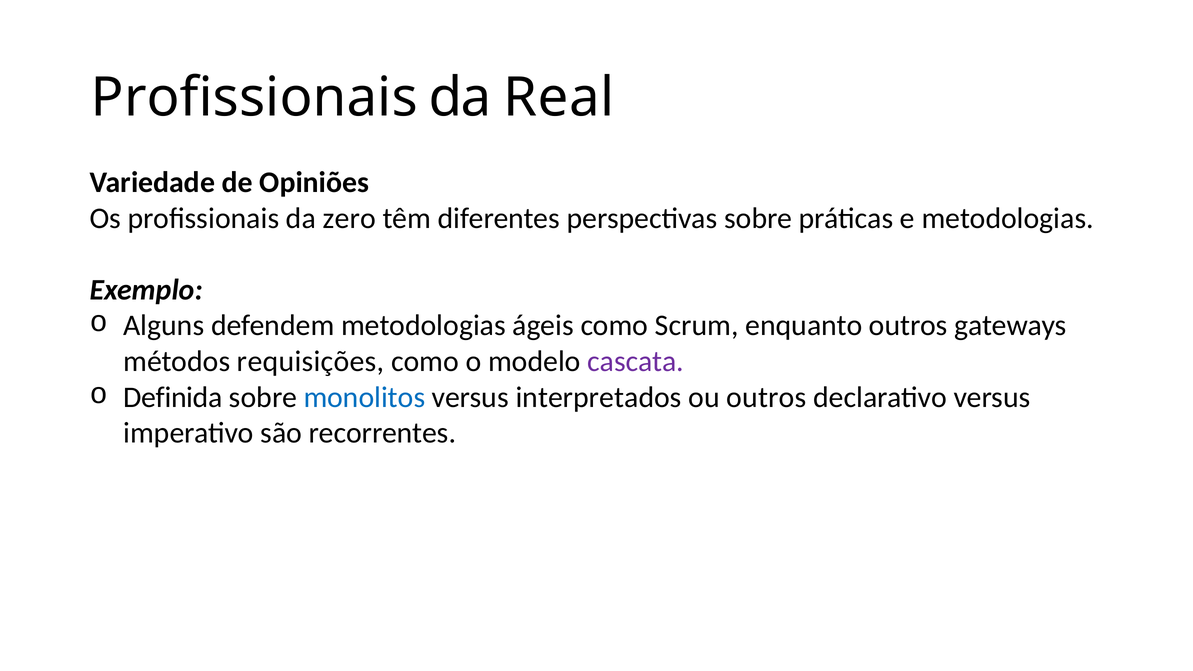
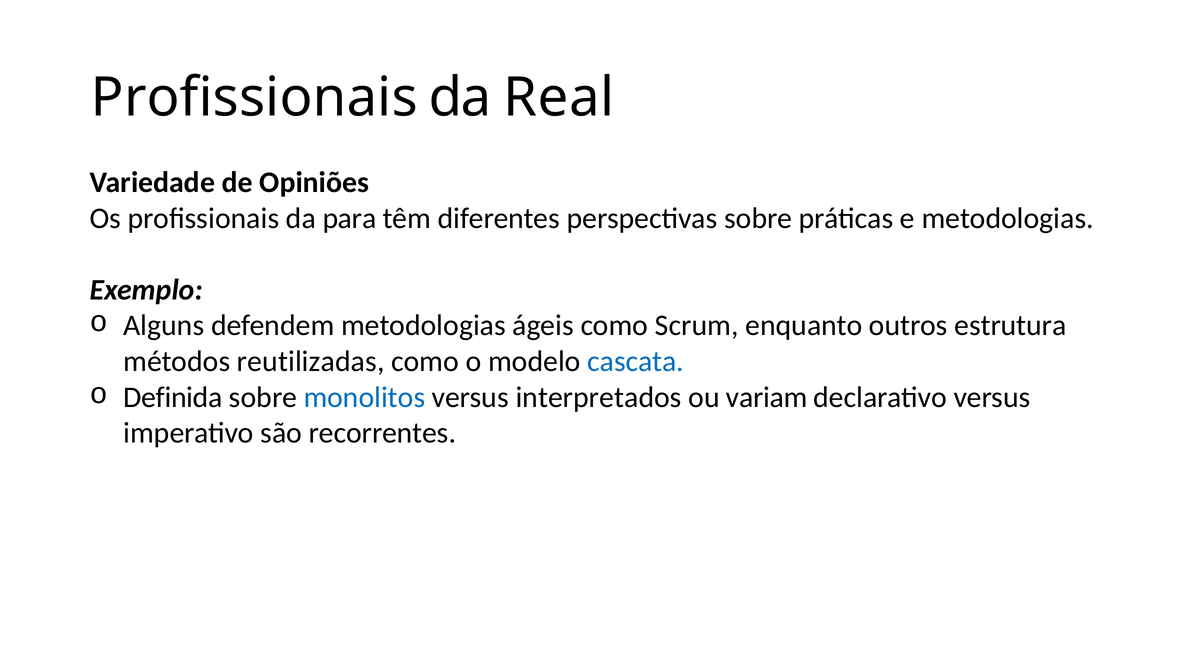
zero: zero -> para (349, 218)
gateways: gateways -> estrutura (1010, 326)
requisições: requisições -> reutilizadas (311, 361)
cascata colour: purple -> blue (636, 361)
ou outros: outros -> variam (767, 397)
